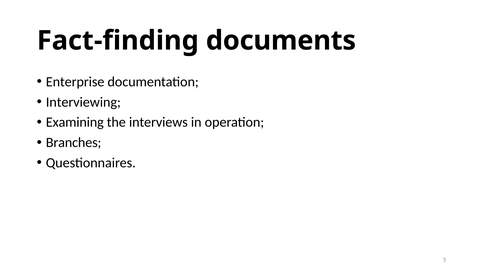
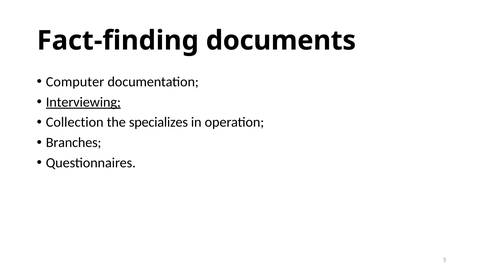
Enterprise: Enterprise -> Computer (75, 82)
Interviewing underline: none -> present (83, 102)
Examining: Examining -> Collection (75, 122)
interviews: interviews -> specializes (158, 122)
